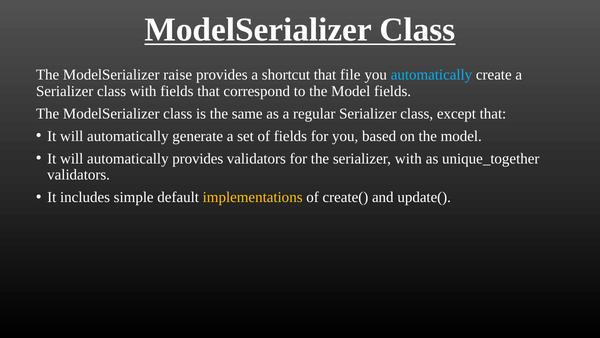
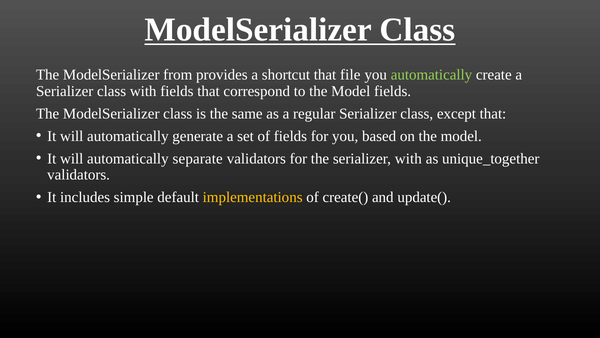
raise: raise -> from (178, 75)
automatically colour: light blue -> light green (431, 75)
automatically provides: provides -> separate (198, 158)
